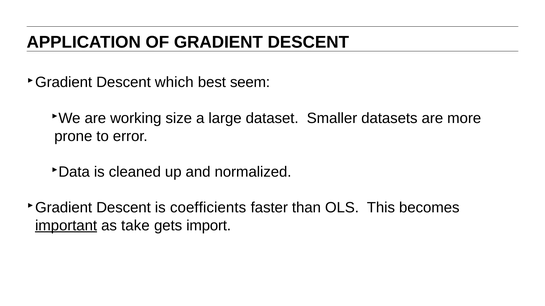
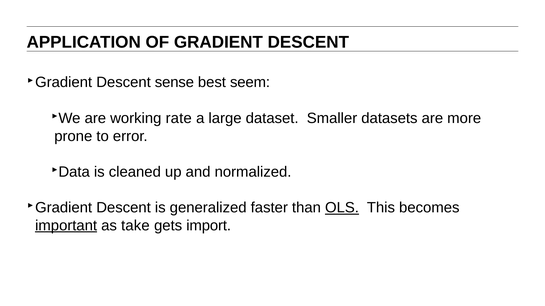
which: which -> sense (174, 82)
size: size -> rate (179, 118)
coefficients: coefficients -> generalized (208, 208)
OLS underline: none -> present (342, 208)
